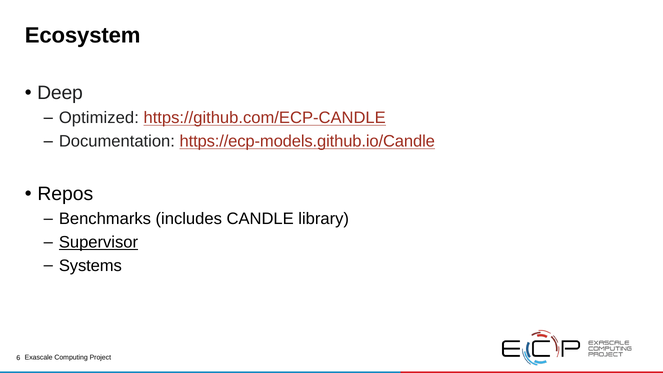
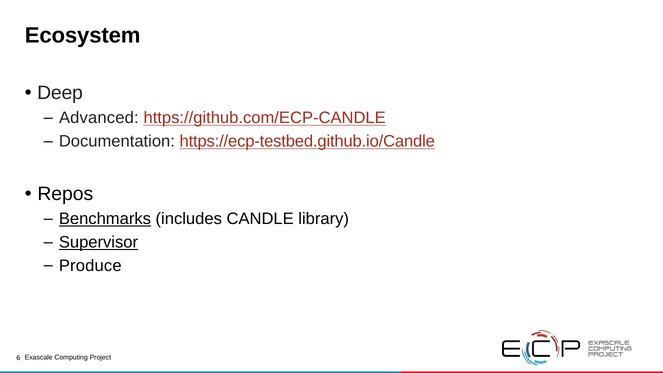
Optimized: Optimized -> Advanced (99, 118)
https://ecp-models.github.io/Candle: https://ecp-models.github.io/Candle -> https://ecp-testbed.github.io/Candle (307, 141)
Benchmarks underline: none -> present (105, 219)
Systems: Systems -> Produce (90, 266)
